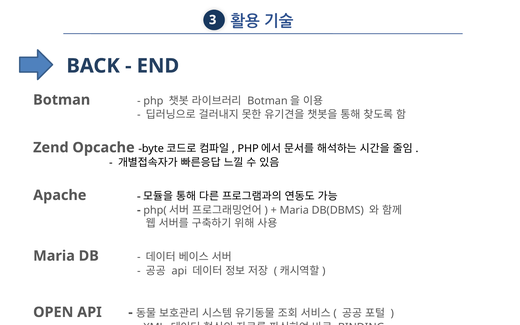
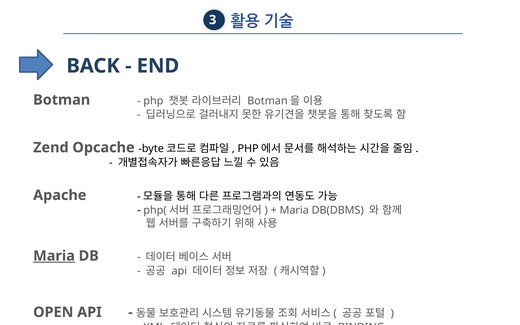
Maria underline: none -> present (54, 256)
